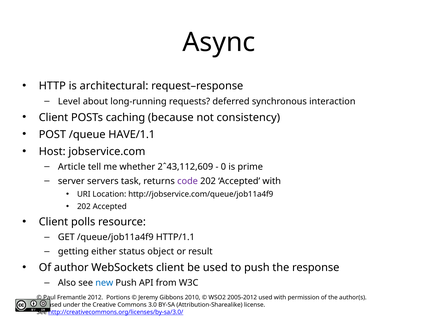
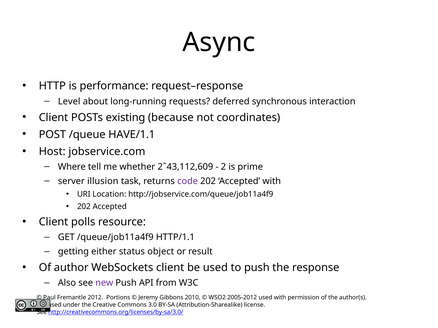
architectural: architectural -> performance (114, 86)
caching: caching -> existing (125, 118)
consistency: consistency -> coordinates (248, 118)
Article: Article -> Where (72, 167)
0: 0 -> 2 (223, 167)
servers: servers -> illusion (103, 181)
new colour: blue -> purple (104, 283)
